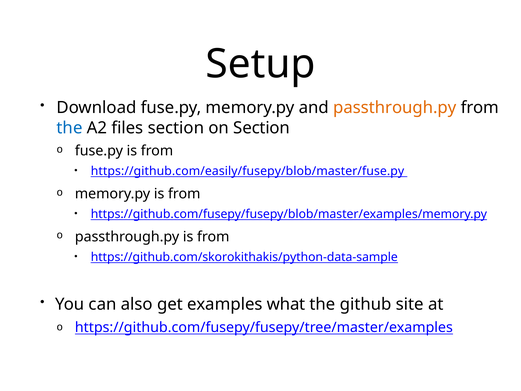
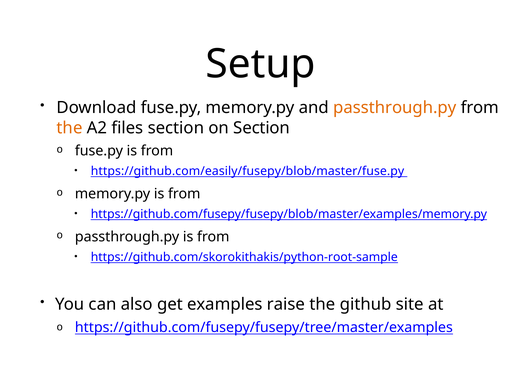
the colour: blue -> orange (70, 128)
https://github.com/skorokithakis/python-data-sample: https://github.com/skorokithakis/python-data-sample -> https://github.com/skorokithakis/python-root-sample (244, 257)
what: what -> raise (286, 304)
